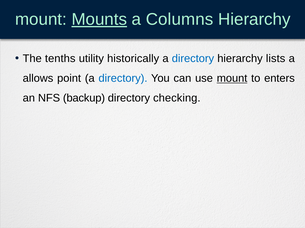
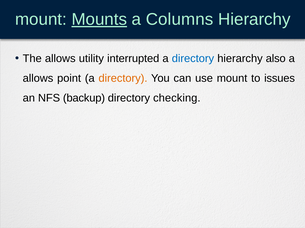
The tenths: tenths -> allows (60, 59)
historically: historically -> interrupted (133, 59)
lists: lists -> also (276, 59)
directory colour: blue -> orange (123, 79)
mount underline: present -> none (232, 79)
enters: enters -> issues (280, 79)
